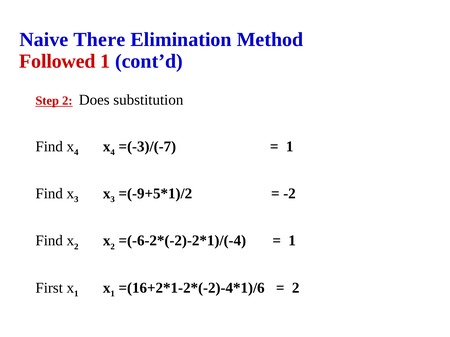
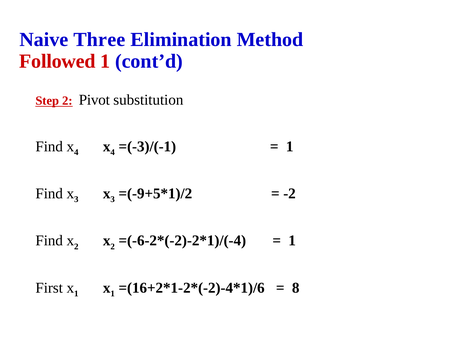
There: There -> Three (99, 40)
Does: Does -> Pivot (94, 100)
=(-3)/(-7: =(-3)/(-7 -> =(-3)/(-1 (147, 147)
2: 2 -> 8 (296, 288)
